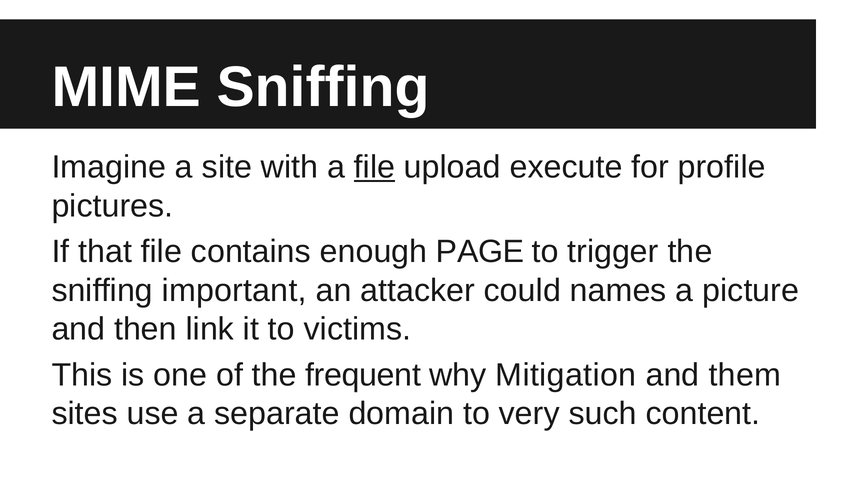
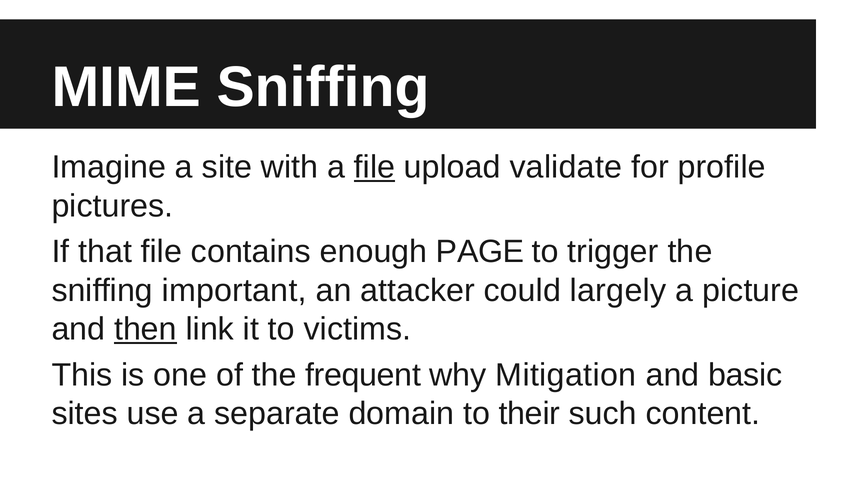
execute: execute -> validate (566, 167)
names: names -> largely (618, 291)
then underline: none -> present (145, 329)
them: them -> basic (745, 375)
very: very -> their (529, 414)
